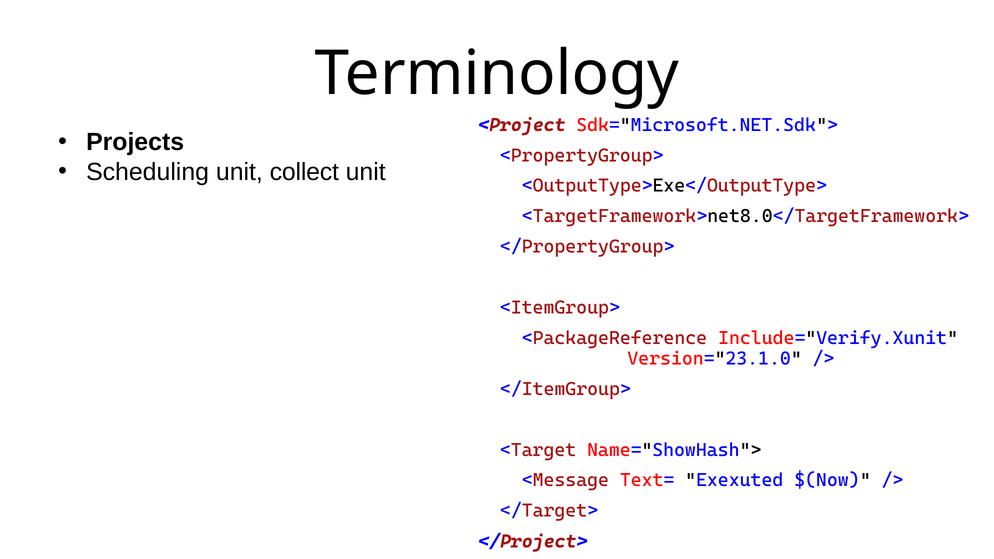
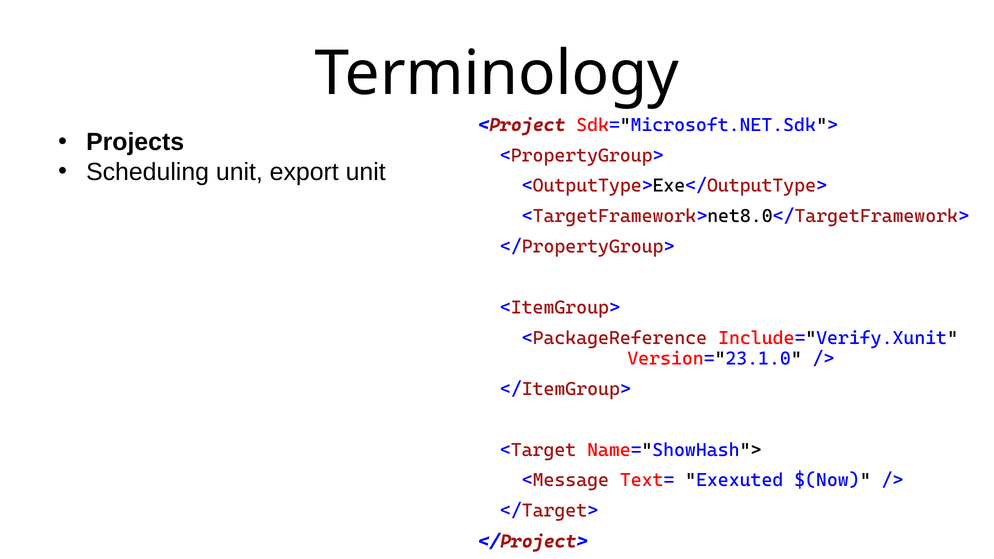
collect: collect -> export (304, 172)
